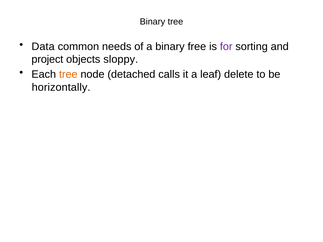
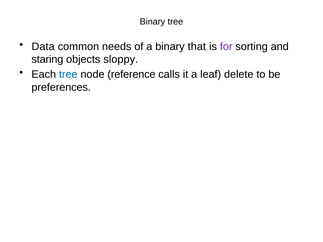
free: free -> that (197, 47)
project: project -> staring (47, 59)
tree colour: orange -> blue (68, 74)
detached: detached -> reference (131, 74)
horizontally: horizontally -> preferences (61, 87)
